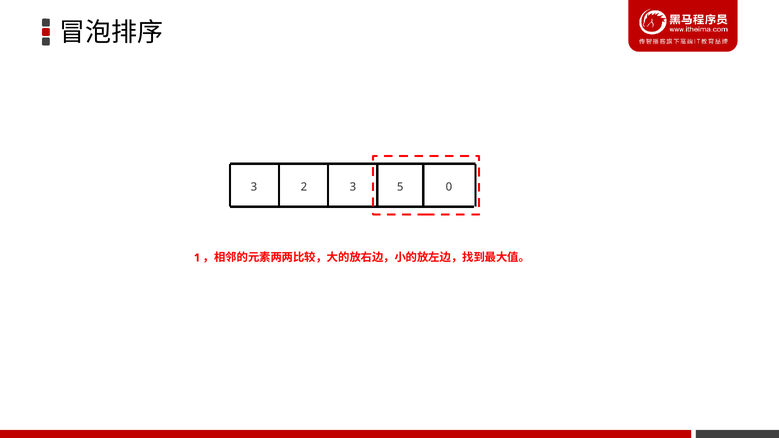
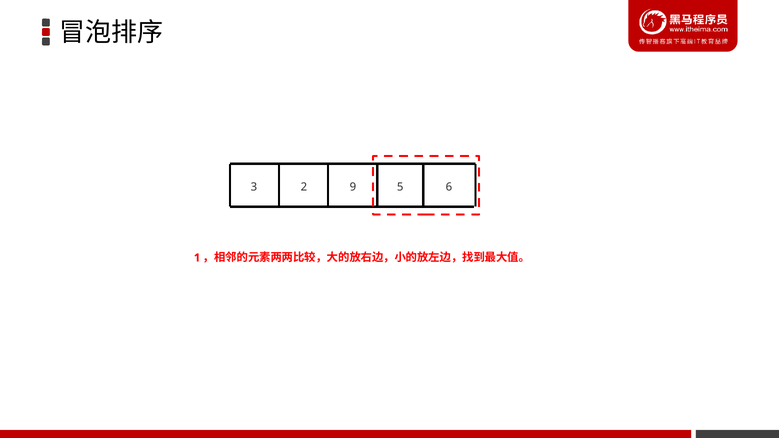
2 3: 3 -> 9 (353, 187)
0: 0 -> 6 (449, 187)
